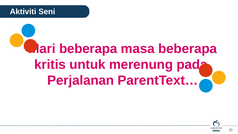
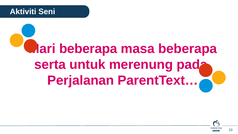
kritis: kritis -> serta (50, 64)
